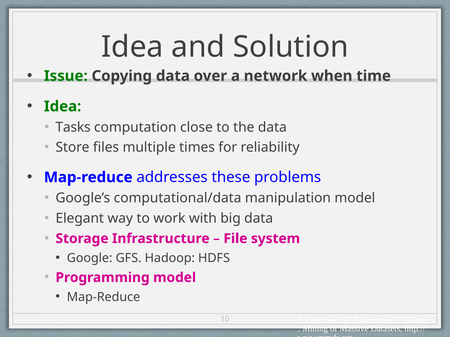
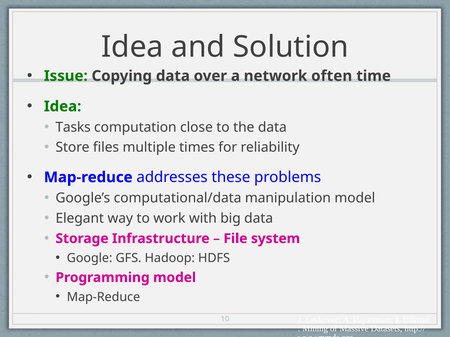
when: when -> often (332, 76)
